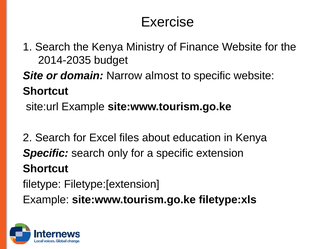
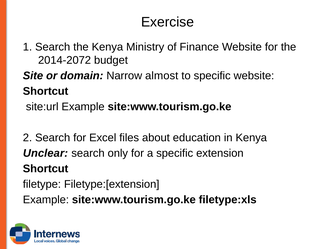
2014-2035: 2014-2035 -> 2014-2072 (65, 60)
Specific: Specific -> Unclear (46, 153)
